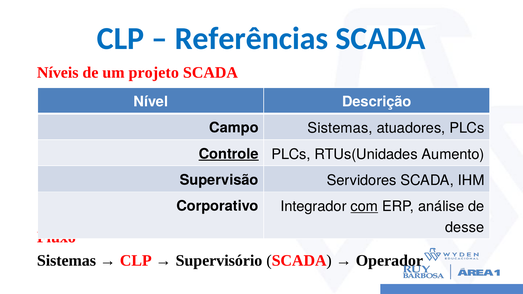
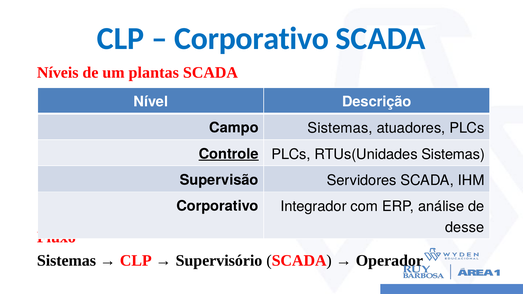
Referências: Referências -> Corporativo (252, 39)
projeto: projeto -> plantas (154, 73)
RTUs(Unidades Aumento: Aumento -> Sistemas (453, 154)
com underline: present -> none (364, 207)
